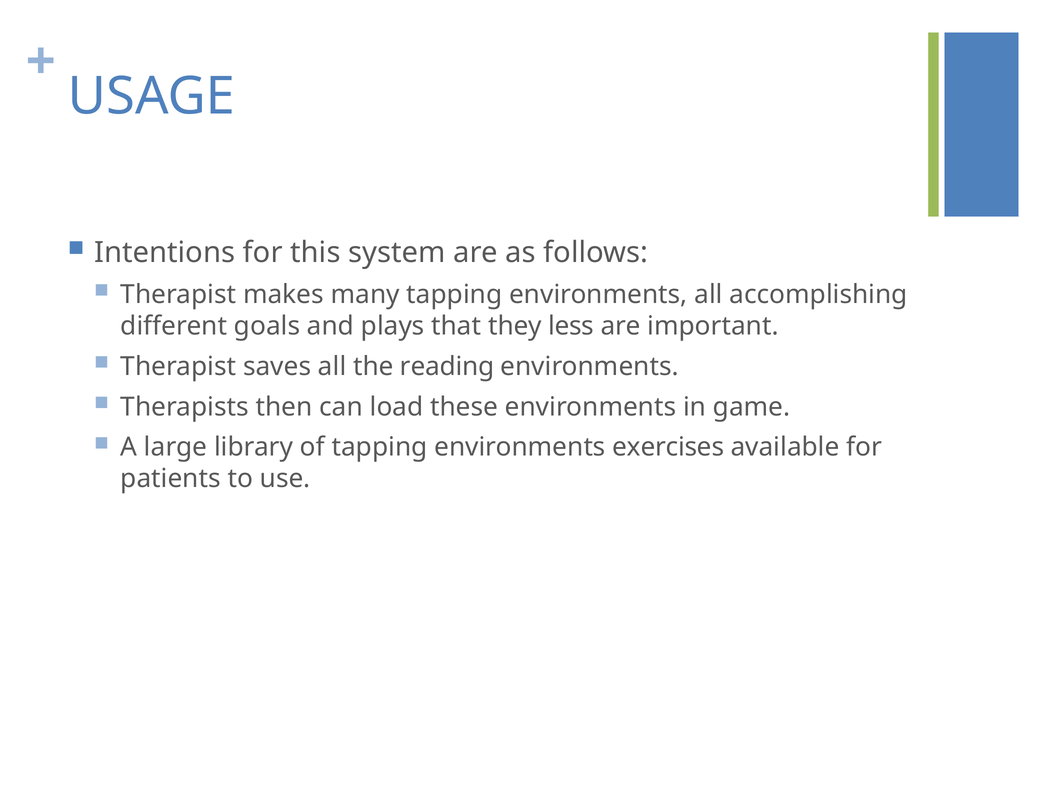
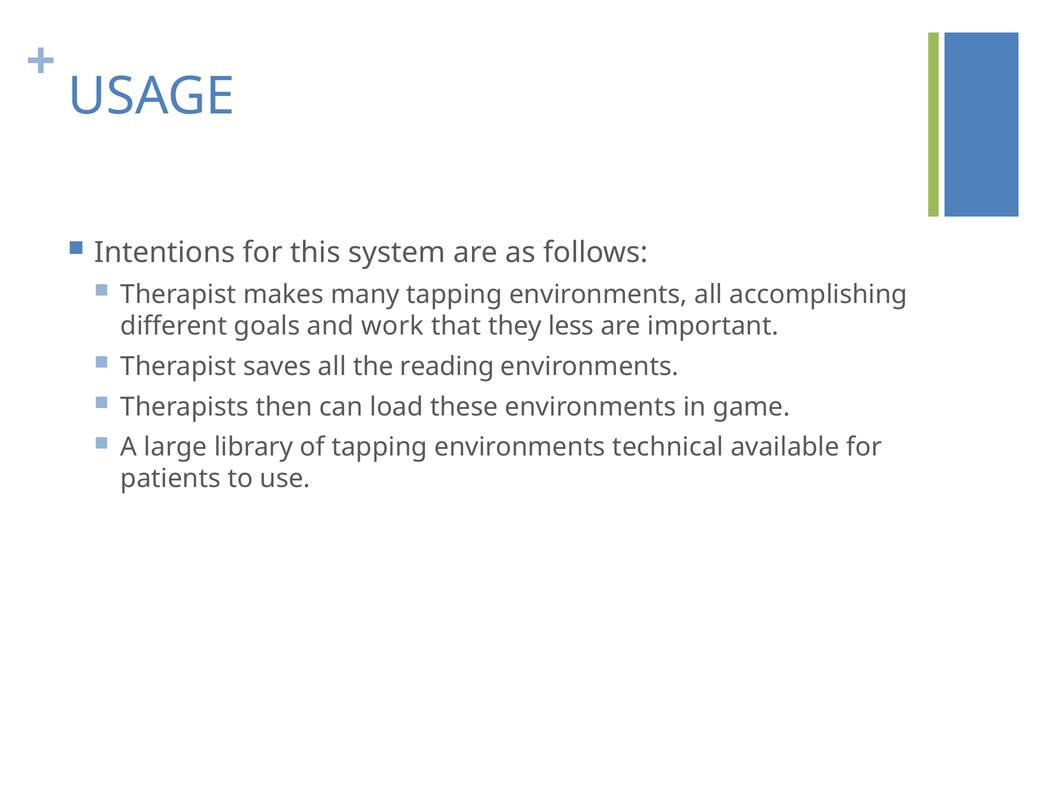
plays: plays -> work (393, 326)
exercises: exercises -> technical (668, 447)
